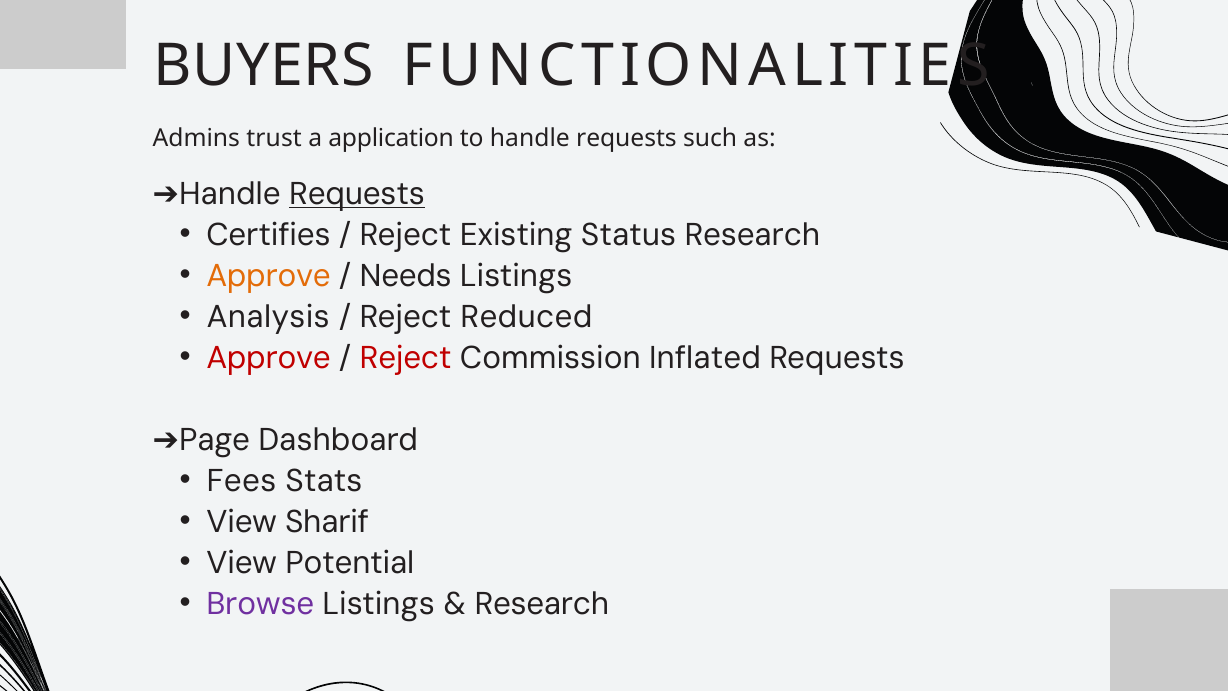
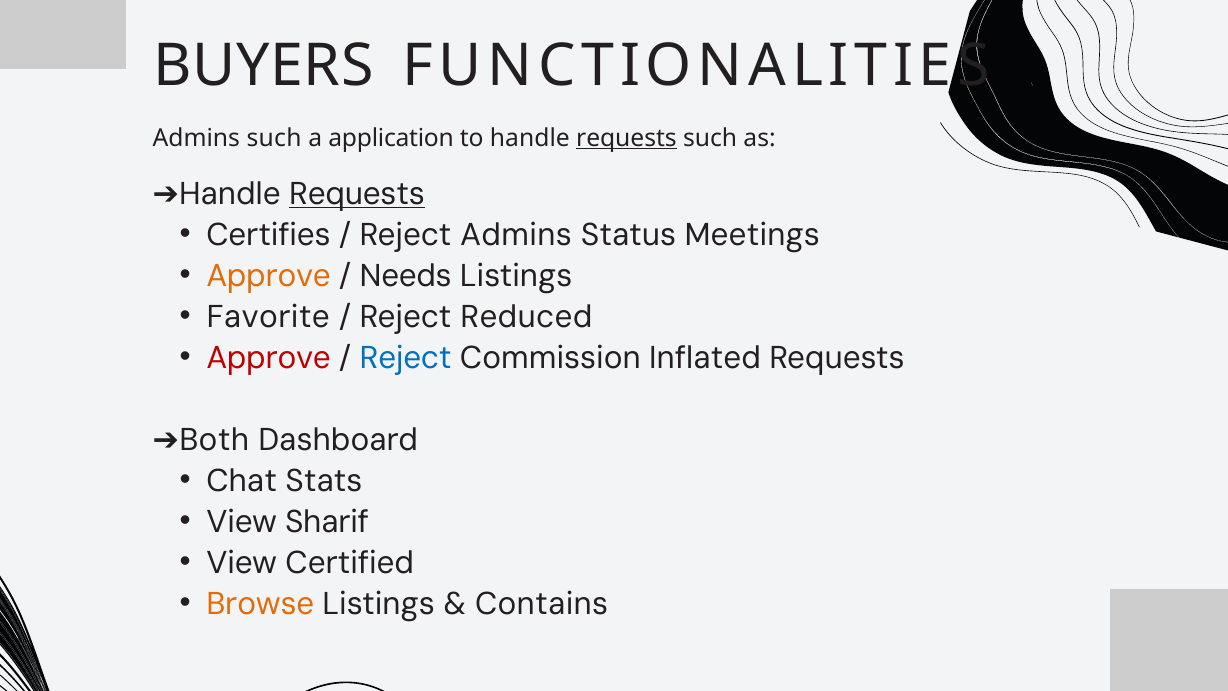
Admins trust: trust -> such (274, 138)
requests underline: none -> present (626, 138)
Reject Existing: Existing -> Admins (516, 235)
Status Research: Research -> Meetings (752, 235)
Analysis: Analysis -> Favorite (268, 317)
Reject colour: red -> blue (406, 358)
Page: Page -> Both (214, 440)
Fees: Fees -> Chat (242, 481)
Potential: Potential -> Certified (350, 563)
Browse colour: purple -> orange (260, 604)
Research: Research -> Contains (542, 604)
